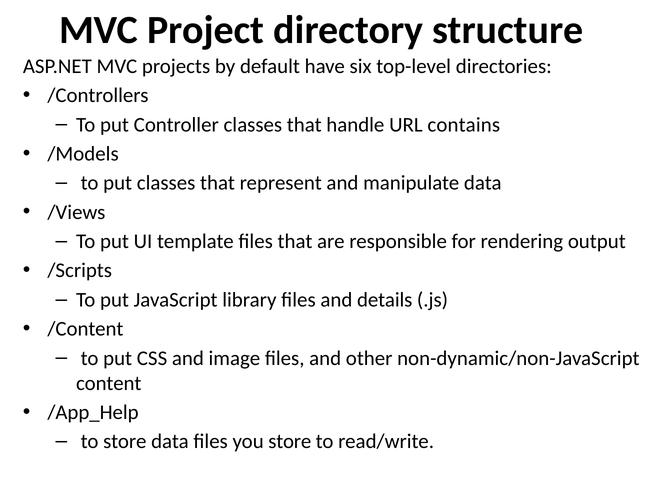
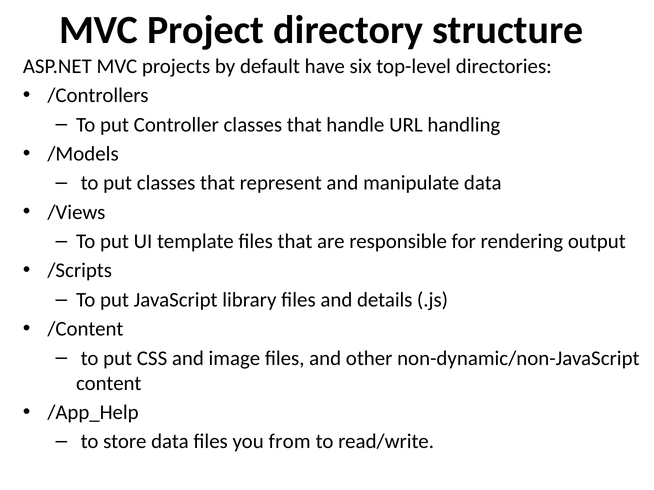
contains: contains -> handling (464, 125)
you store: store -> from (290, 442)
